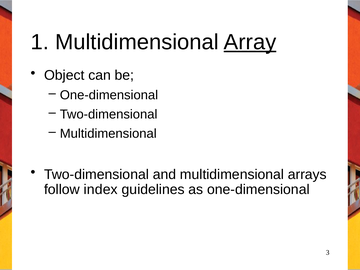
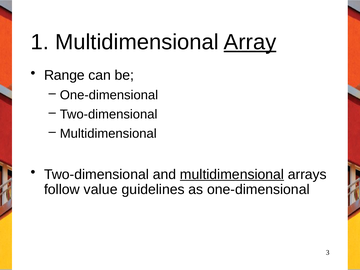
Object: Object -> Range (64, 75)
multidimensional underline: none -> present (232, 174)
index: index -> value (101, 190)
